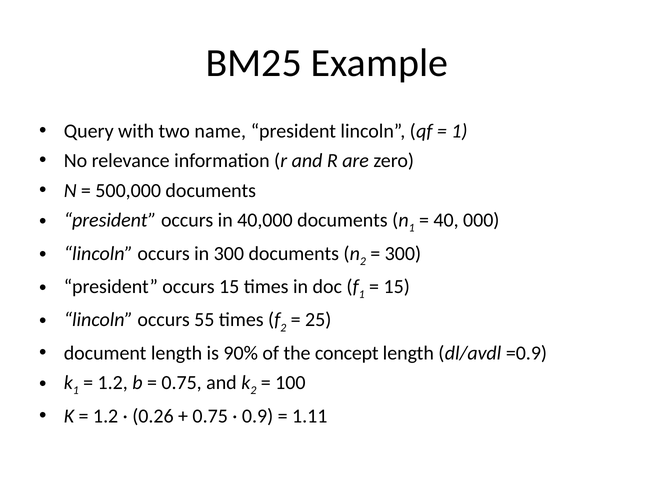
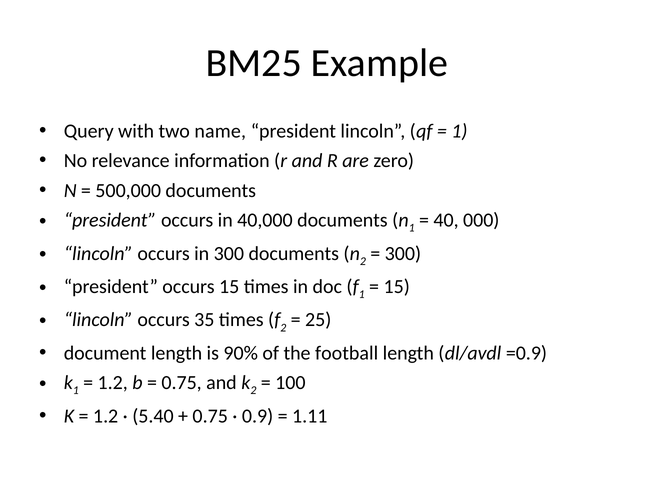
55: 55 -> 35 (204, 320)
concept: concept -> football (347, 353)
0.26: 0.26 -> 5.40 (153, 416)
